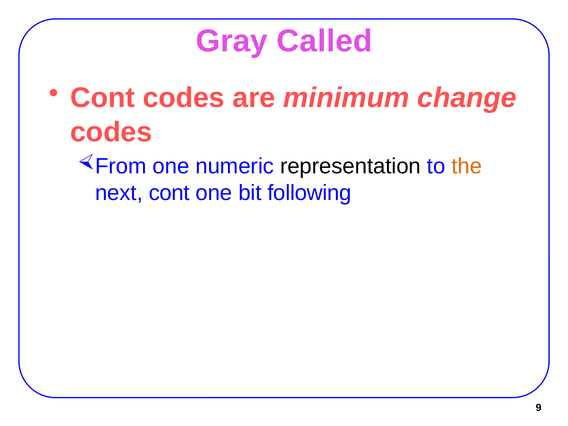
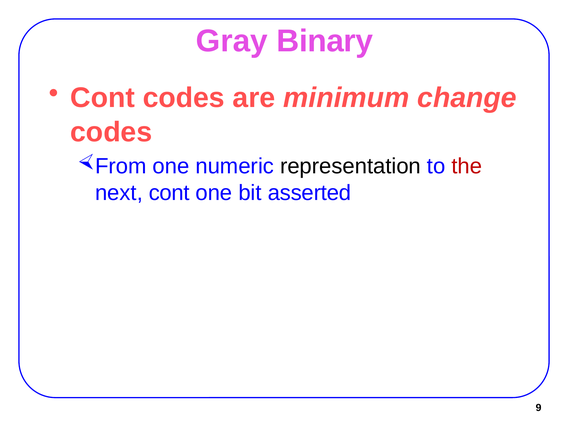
Called: Called -> Binary (325, 41)
the colour: orange -> red (467, 166)
following: following -> asserted (309, 193)
